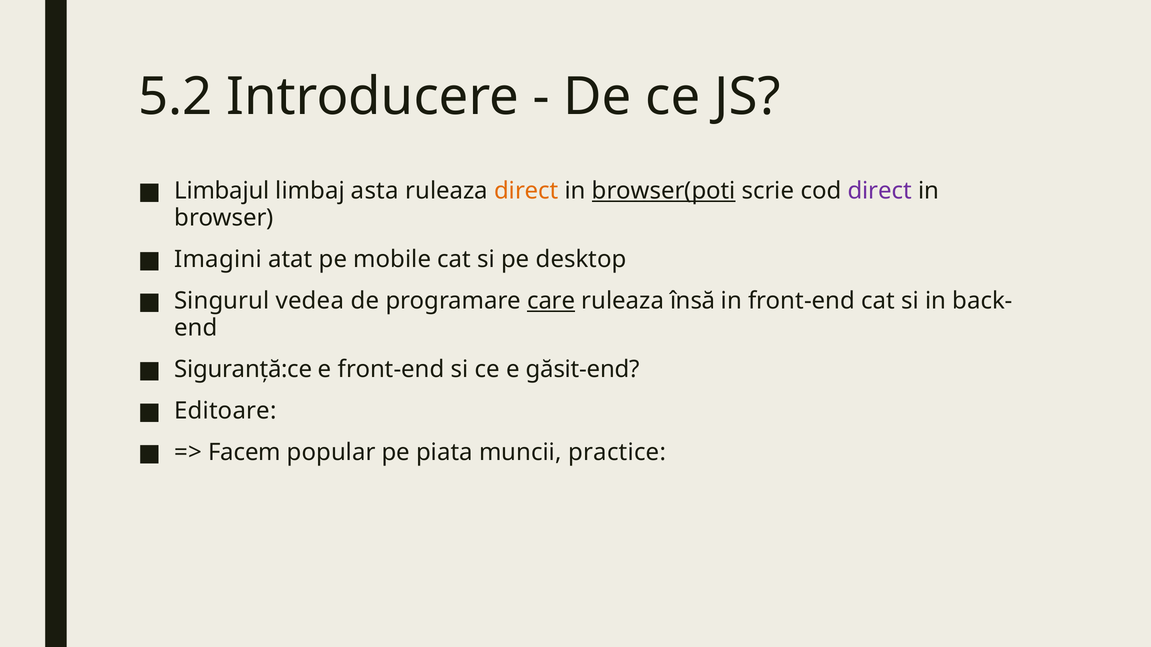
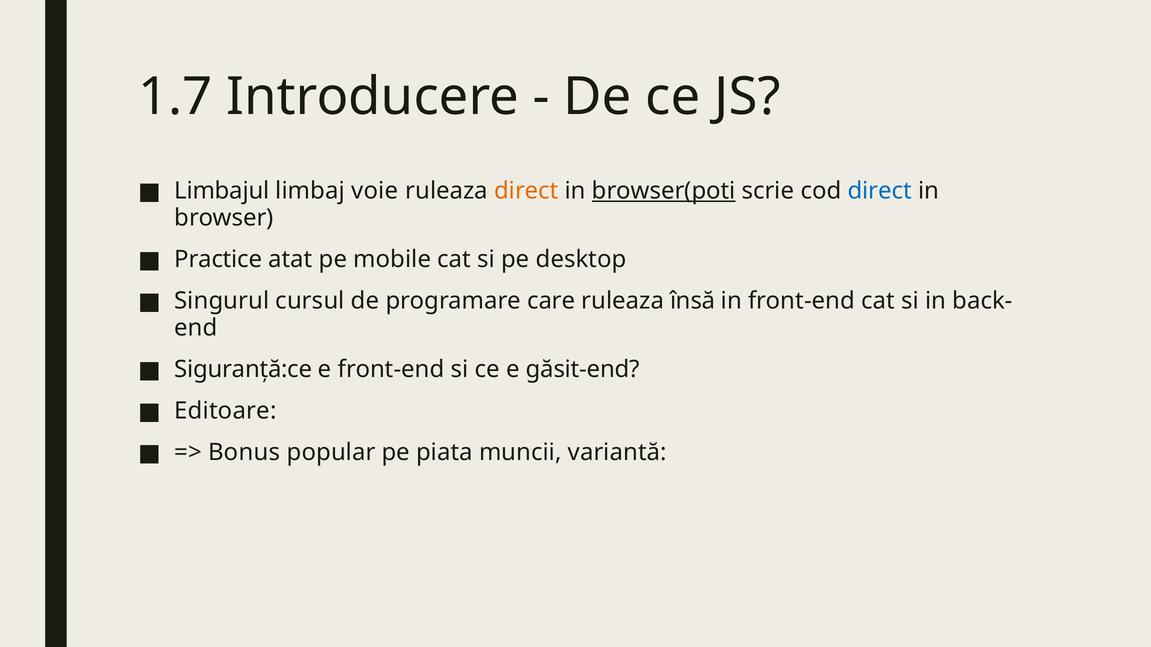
5.2: 5.2 -> 1.7 (175, 97)
asta: asta -> voie (375, 191)
direct colour: purple -> blue (880, 191)
Imagini: Imagini -> Practice (218, 260)
vedea: vedea -> cursul (310, 301)
care underline: present -> none (551, 301)
Facem: Facem -> Bonus (244, 453)
practice: practice -> variantă (617, 453)
